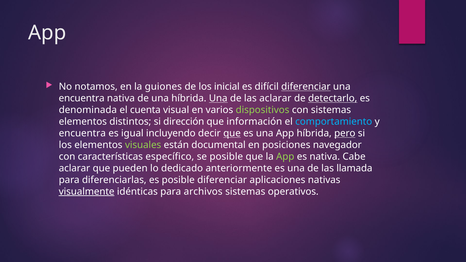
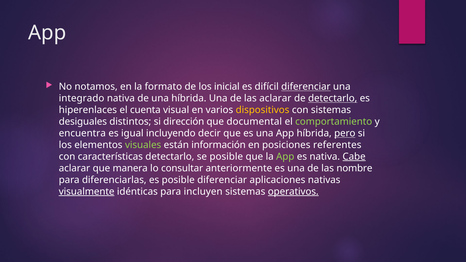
guiones: guiones -> formato (163, 87)
encuentra: encuentra -> integrado (82, 98)
Una underline: present -> none (218, 98)
denominada: denominada -> hiperenlaces (88, 110)
dispositivos colour: light green -> yellow (263, 110)
elementos: elementos -> desiguales (83, 122)
información: información -> documental (254, 122)
comportamiento colour: light blue -> light green (334, 122)
que underline: present -> none (232, 133)
documental: documental -> información (219, 145)
navegador: navegador -> referentes (337, 145)
características específico: específico -> detectarlo (170, 157)
Cabe underline: none -> present (354, 157)
pueden: pueden -> manera (130, 168)
dedicado: dedicado -> consultar (182, 168)
llamada: llamada -> nombre (354, 168)
archivos: archivos -> incluyen (203, 192)
operativos underline: none -> present (293, 192)
